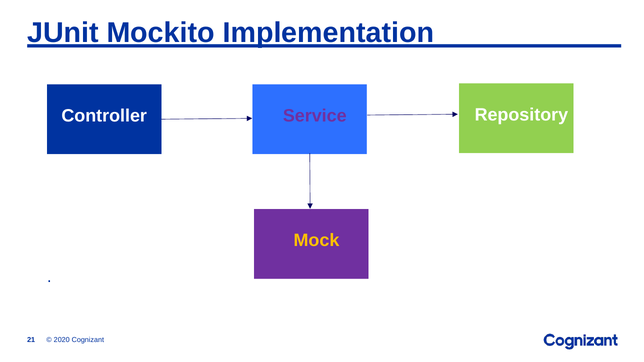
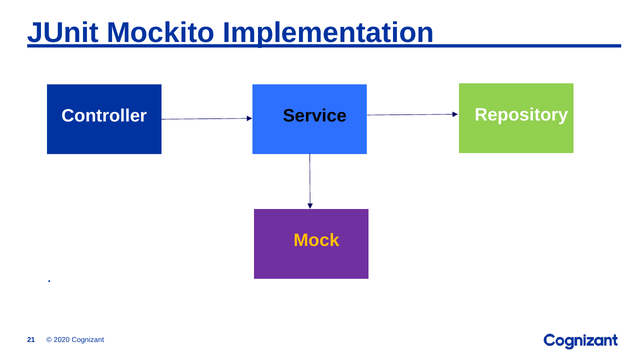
Service colour: purple -> black (315, 116)
